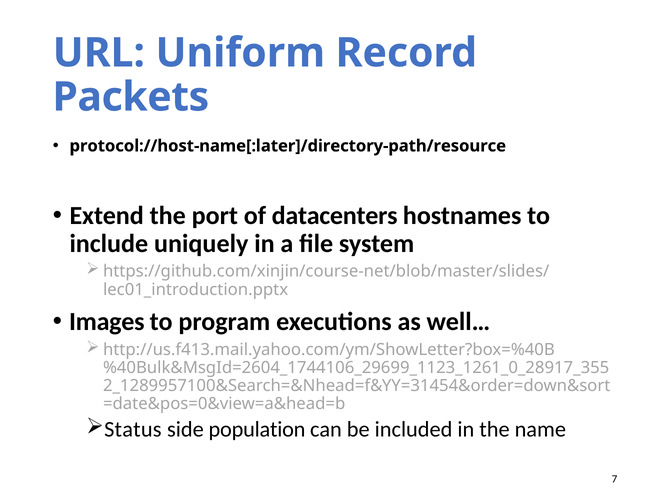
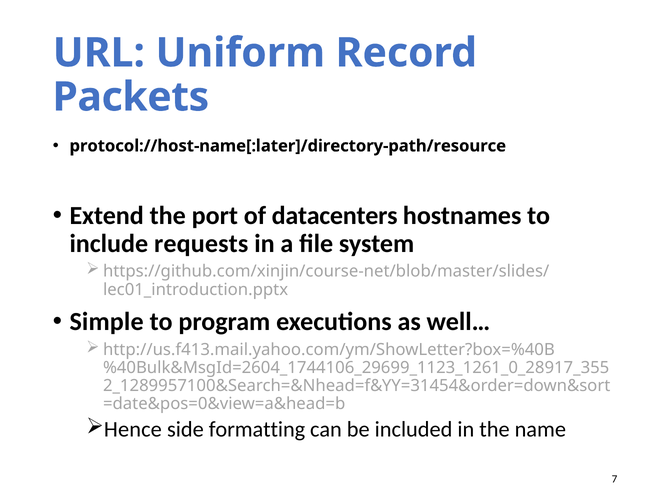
uniquely: uniquely -> requests (201, 244)
Images: Images -> Simple (107, 322)
Status: Status -> Hence (133, 430)
population: population -> formatting (257, 430)
